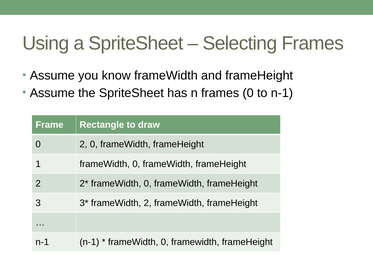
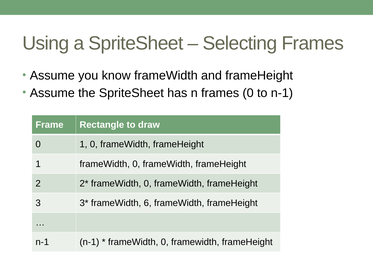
0 2: 2 -> 1 (83, 144)
frameWidth 2: 2 -> 6 (148, 203)
